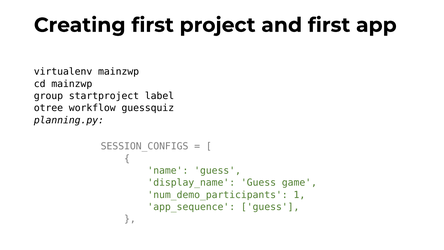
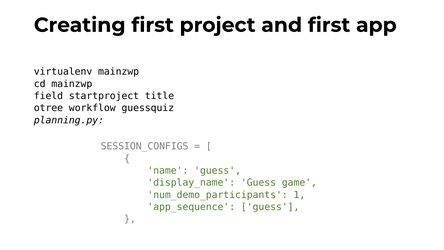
group: group -> field (48, 96)
label: label -> title (159, 96)
